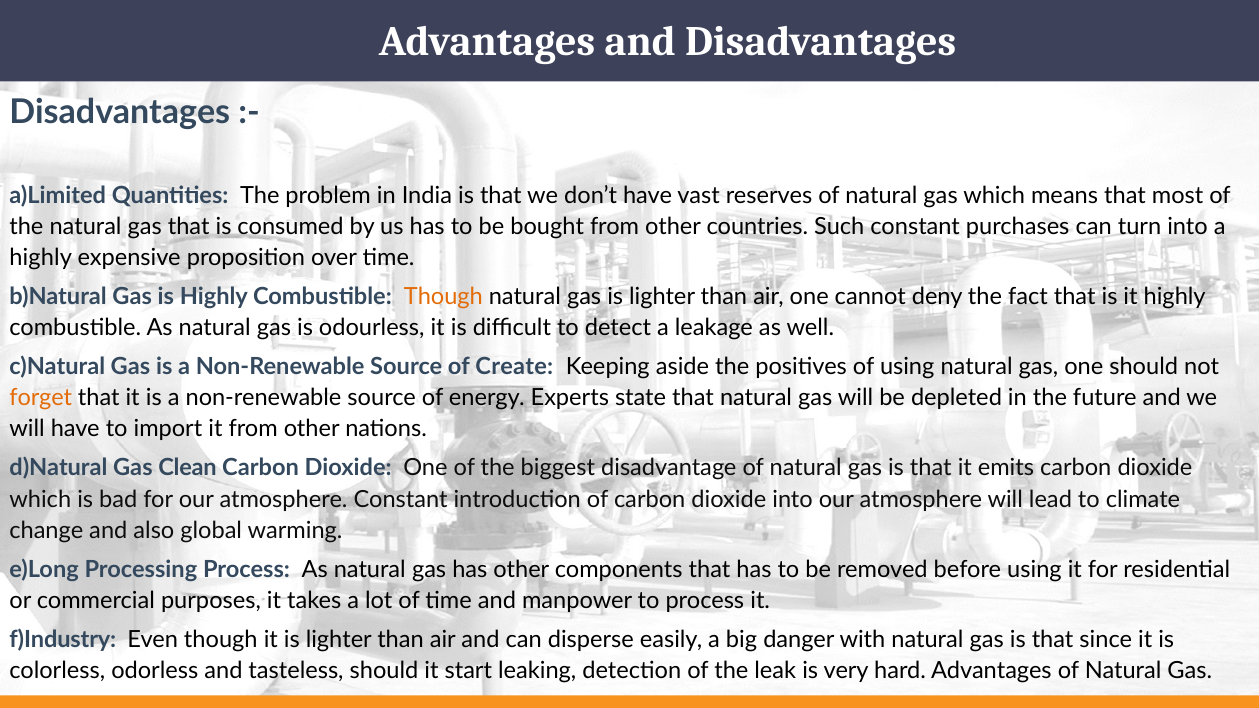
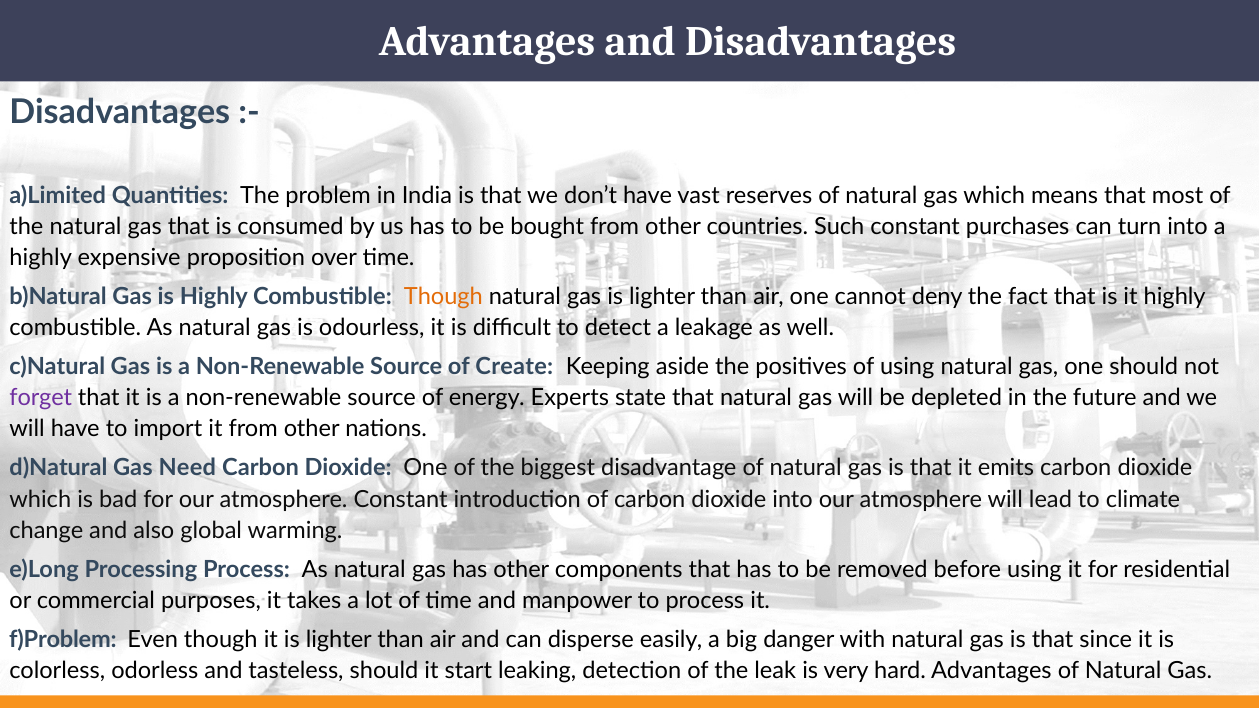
forget colour: orange -> purple (41, 398)
Clean: Clean -> Need (187, 468)
f)Industry: f)Industry -> f)Problem (63, 640)
